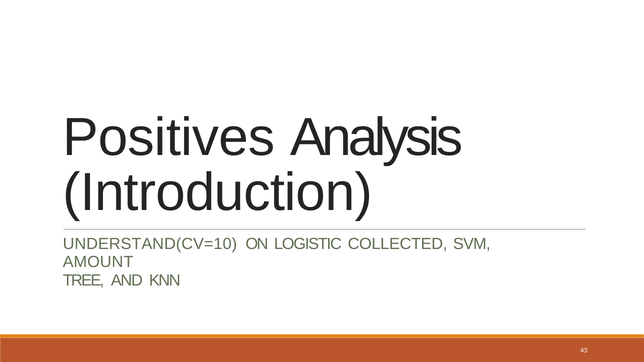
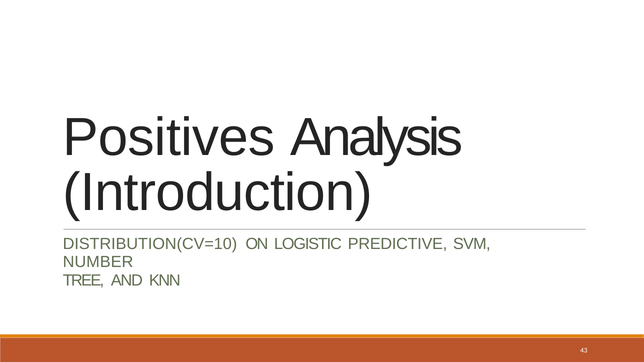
UNDERSTAND(CV=10: UNDERSTAND(CV=10 -> DISTRIBUTION(CV=10 (150, 244)
COLLECTED: COLLECTED -> PREDICTIVE (398, 244)
AMOUNT: AMOUNT -> NUMBER (98, 262)
